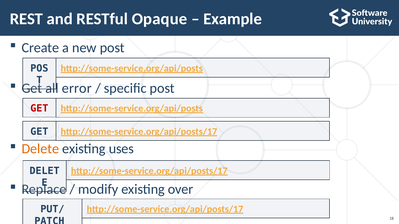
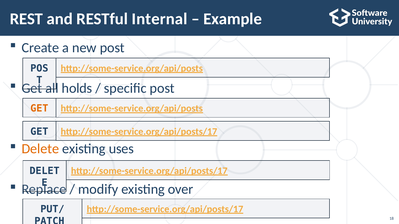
Opaque: Opaque -> Internal (160, 19)
error: error -> holds (77, 88)
GET colour: red -> orange (39, 109)
